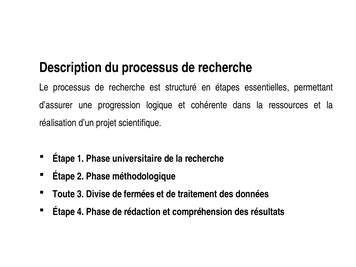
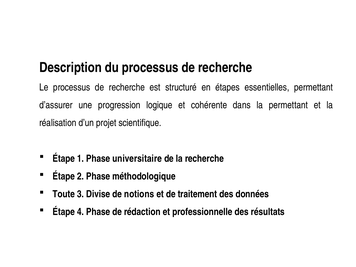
la ressources: ressources -> permettant (288, 105)
fermées: fermées -> notions (139, 194)
compréhension: compréhension -> professionnelle (202, 212)
